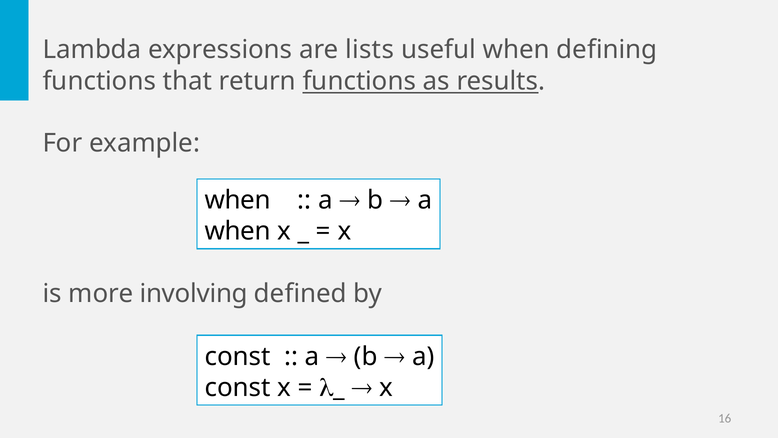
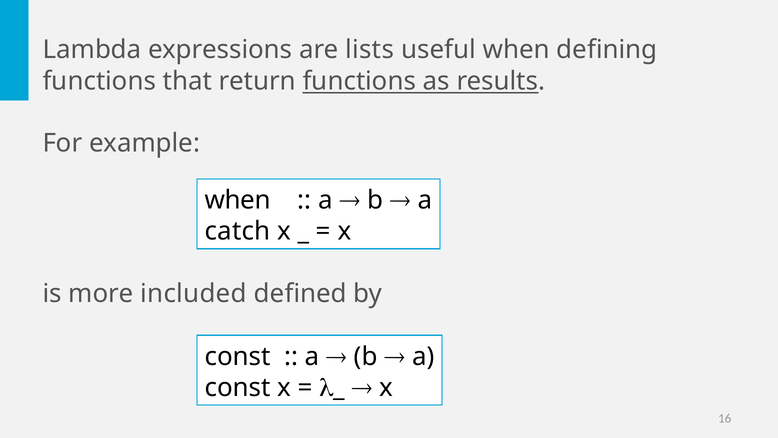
when: when -> catch (237, 231)
involving: involving -> included (193, 294)
